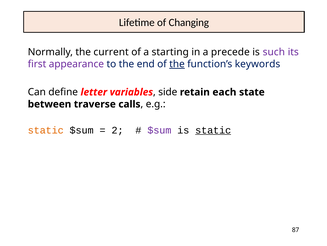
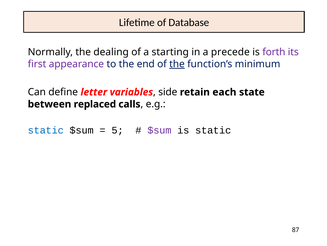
Changing: Changing -> Database (189, 23)
current: current -> dealing (111, 52)
such: such -> forth (274, 52)
keywords: keywords -> minimum (258, 64)
traverse: traverse -> replaced (95, 104)
static colour: orange -> blue (46, 130)
2: 2 -> 5 (118, 130)
static underline: present -> none (213, 130)
